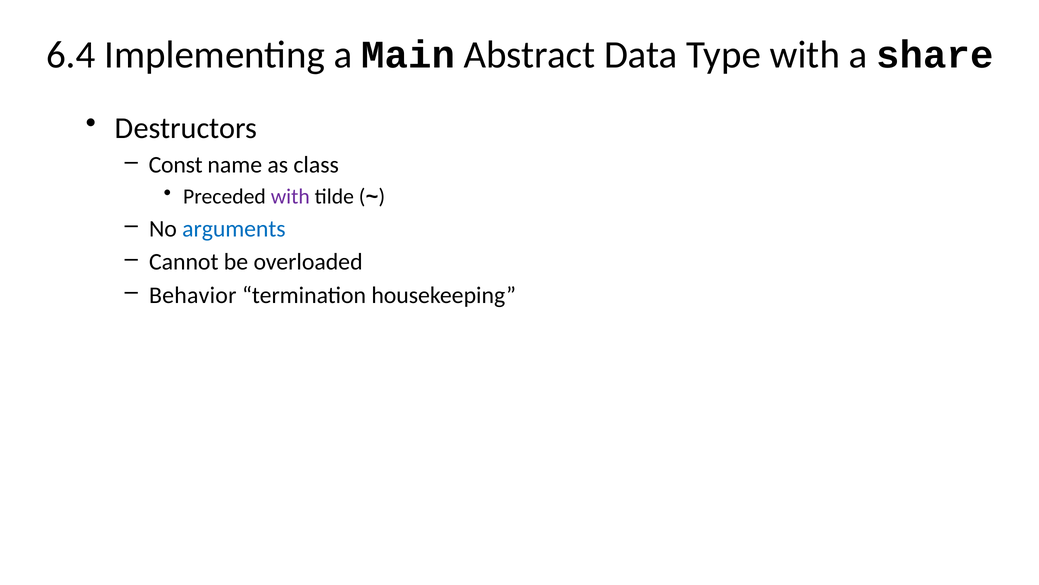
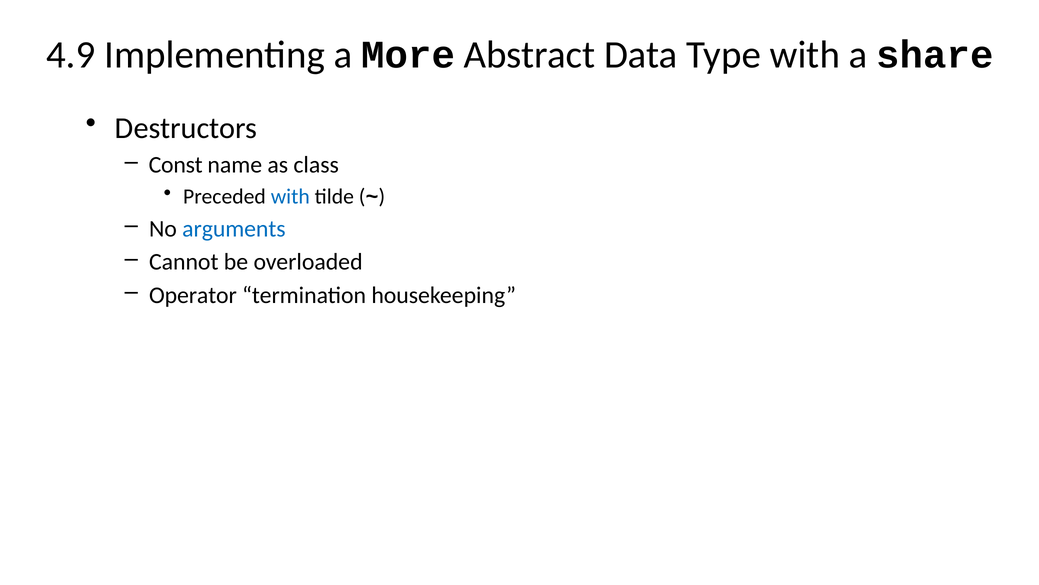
6.4: 6.4 -> 4.9 (71, 55)
Main: Main -> More (408, 55)
with colour: purple -> blue (290, 196)
Behavior: Behavior -> Operator (193, 295)
